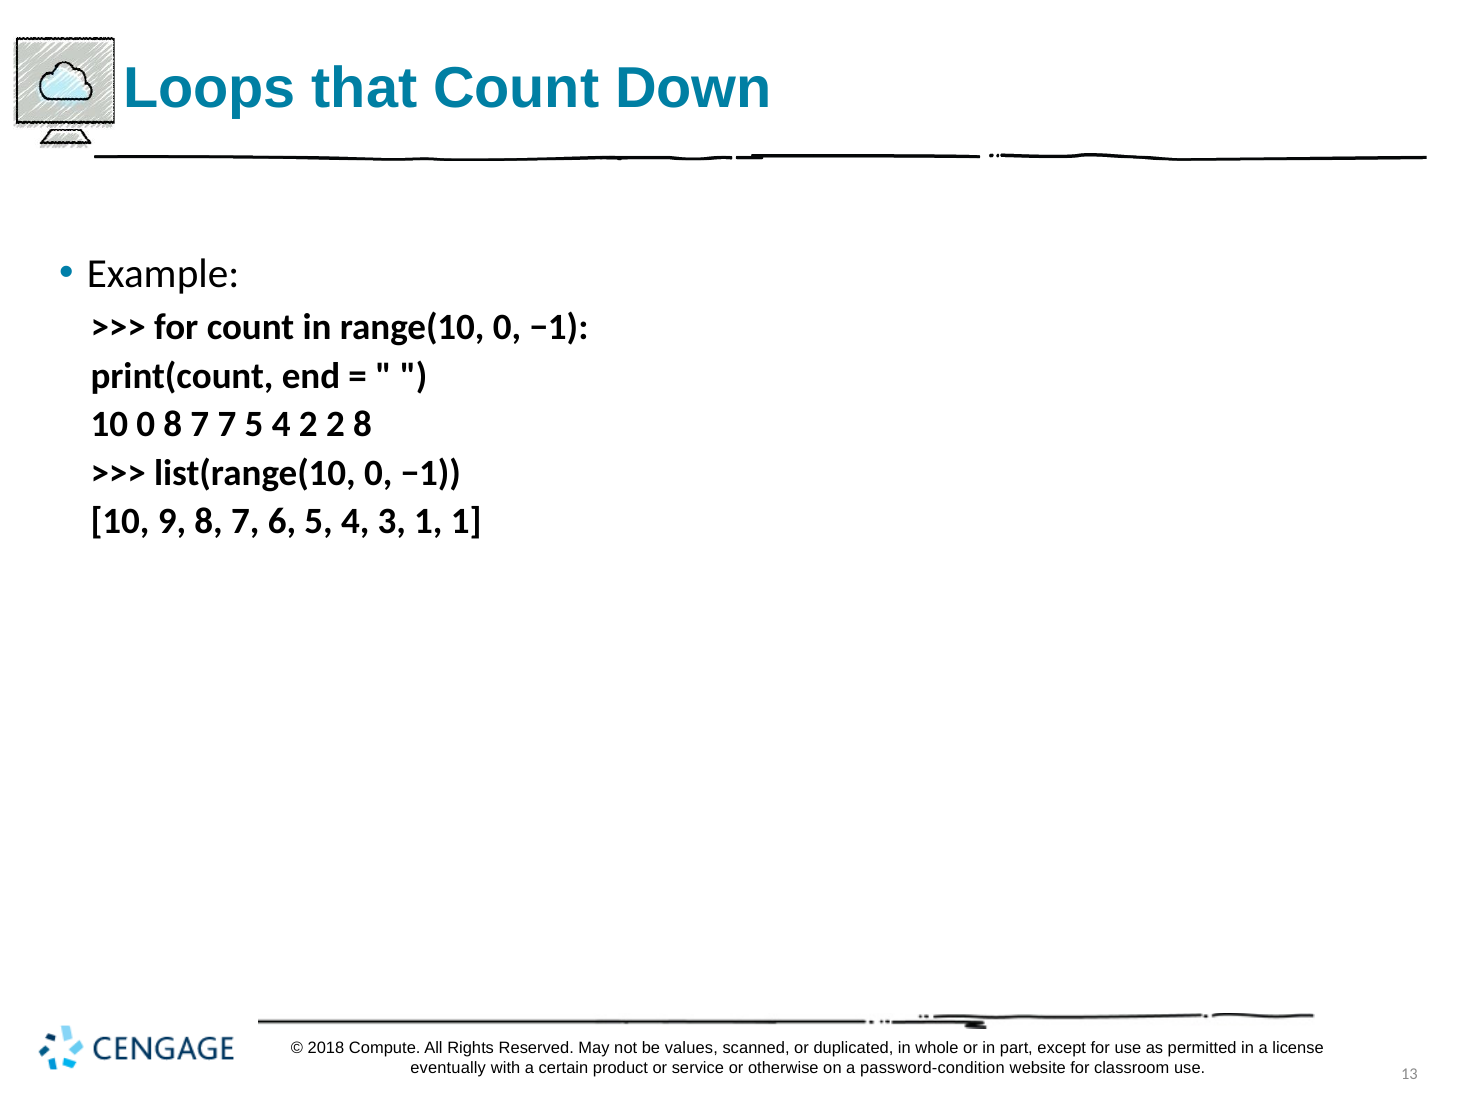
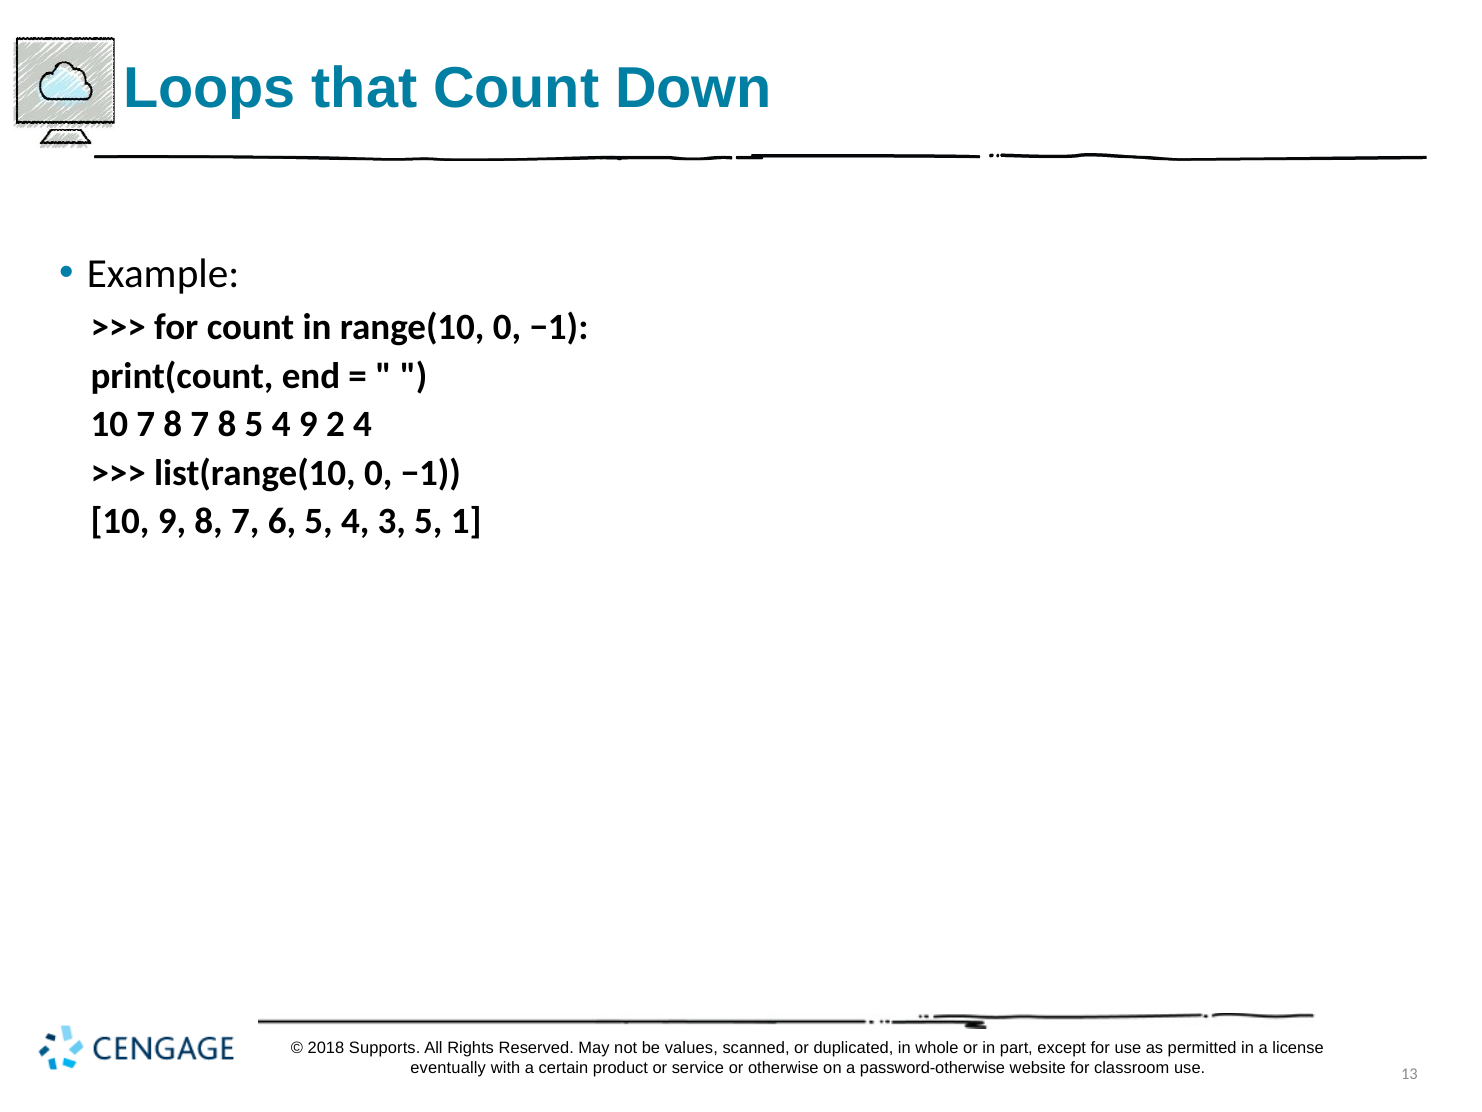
10 0: 0 -> 7 (146, 424)
8 7 7: 7 -> 8 (227, 424)
4 2: 2 -> 9 (308, 424)
2 8: 8 -> 4 (363, 424)
3 1: 1 -> 5 (428, 521)
Compute: Compute -> Supports (385, 1048)
password-condition: password-condition -> password-otherwise (933, 1068)
